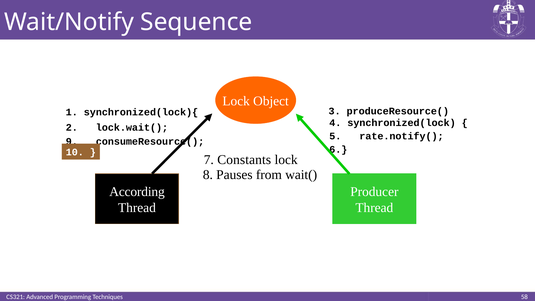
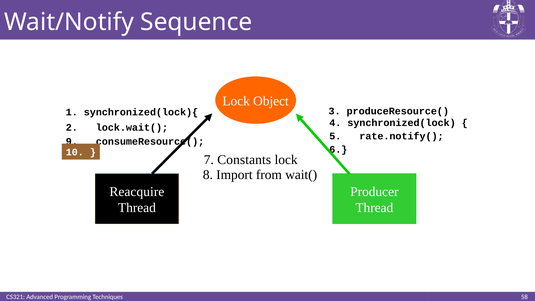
Pauses: Pauses -> Import (234, 175)
According: According -> Reacquire (137, 192)
